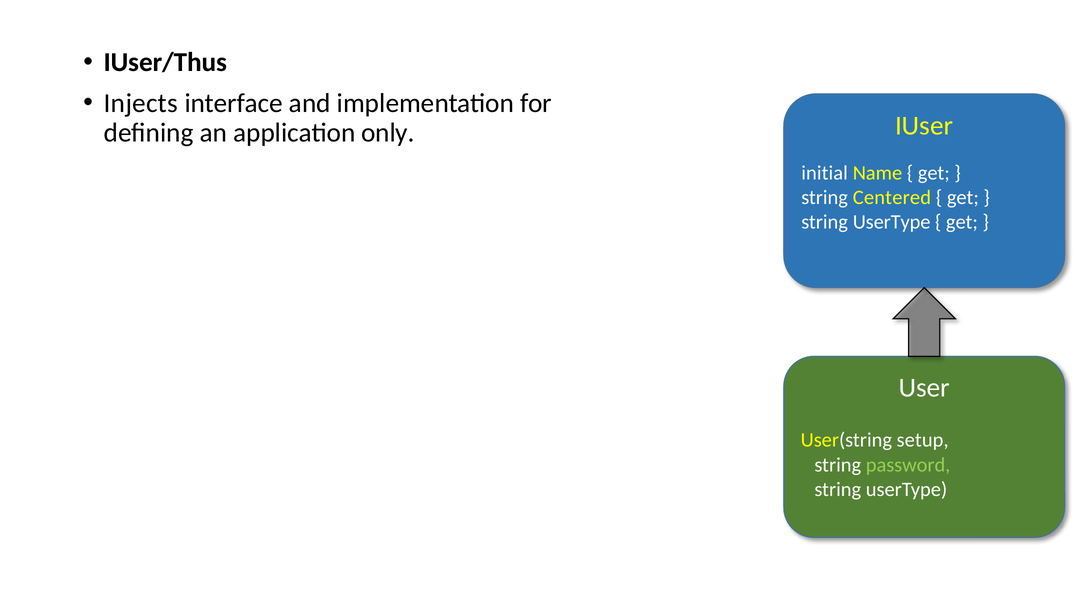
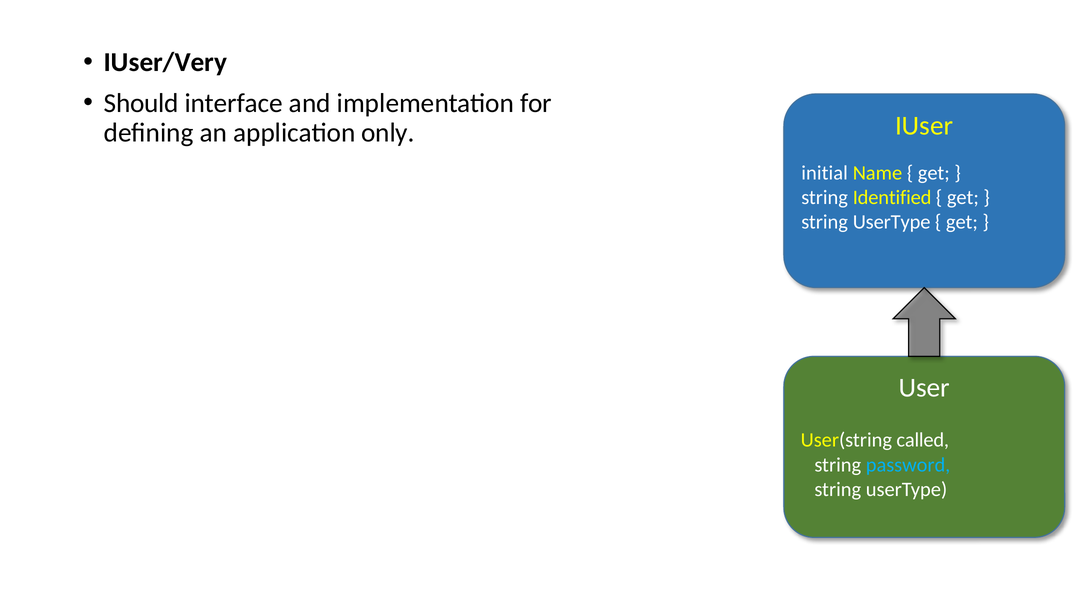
IUser/Thus: IUser/Thus -> IUser/Very (165, 62)
Injects: Injects -> Should (141, 103)
Centered: Centered -> Identified (892, 198)
setup: setup -> called (923, 440)
password colour: light green -> light blue (908, 465)
